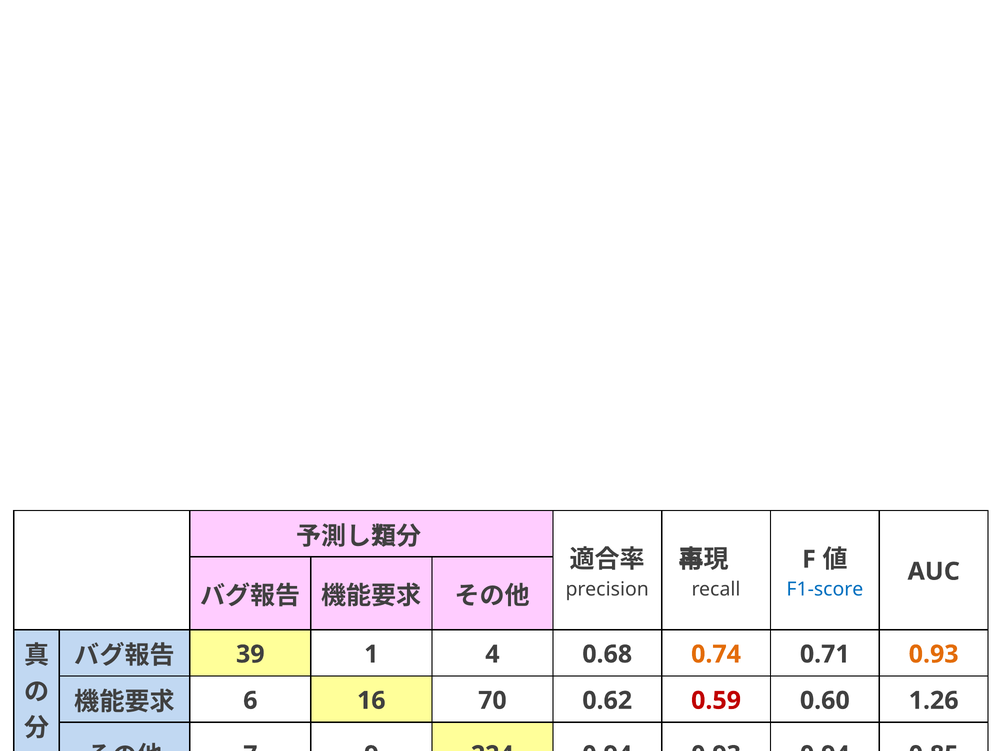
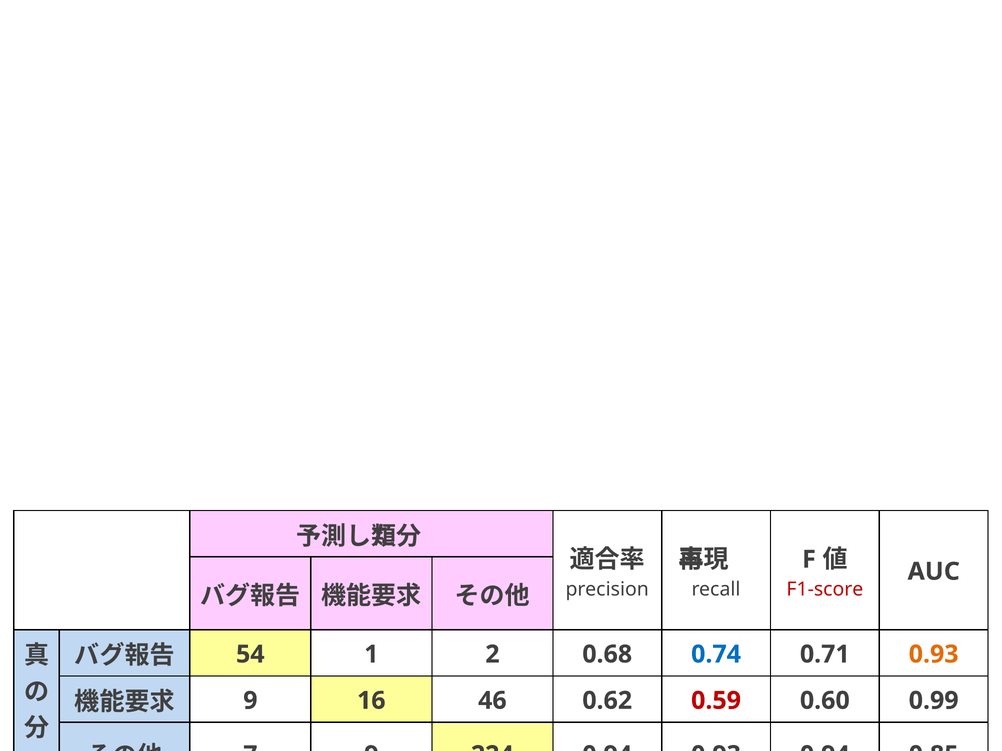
F1-score colour: blue -> red (825, 590)
39: 39 -> 54 (250, 655)
4: 4 -> 2 (492, 655)
0.74 colour: orange -> blue (716, 655)
6: 6 -> 9 (250, 701)
70: 70 -> 46 (492, 701)
1.26: 1.26 -> 0.99 (934, 701)
